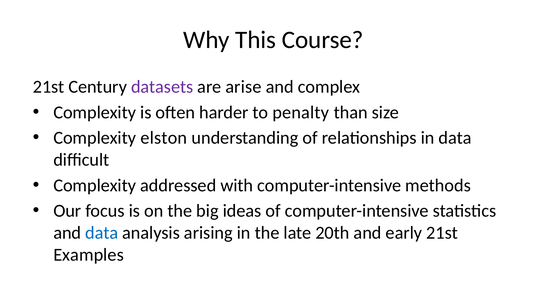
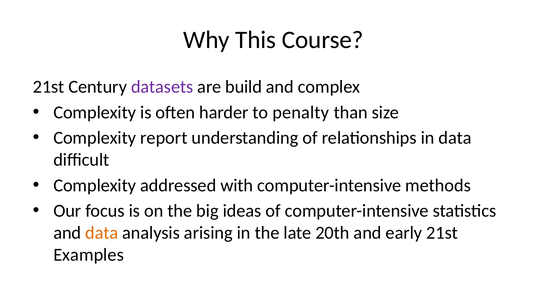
arise: arise -> build (244, 87)
elston: elston -> report (164, 138)
data colour: blue -> orange (102, 233)
